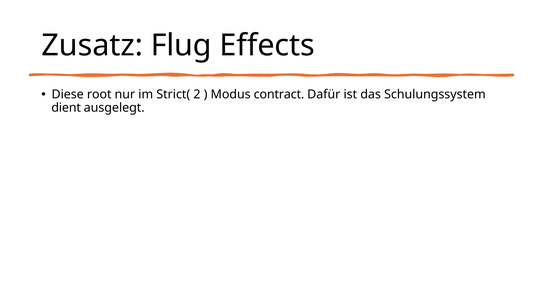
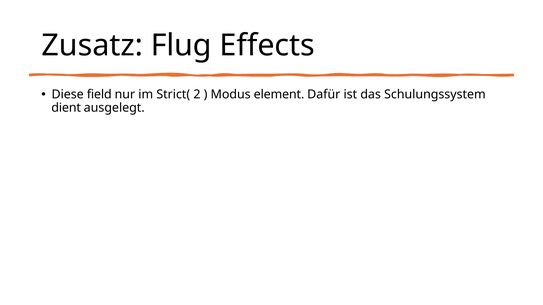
root: root -> field (99, 95)
contract: contract -> element (279, 95)
